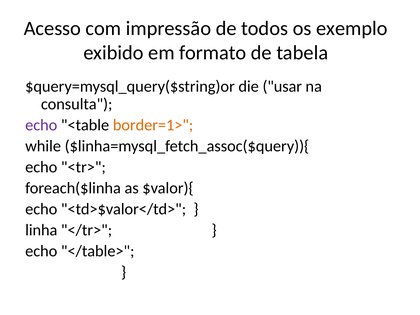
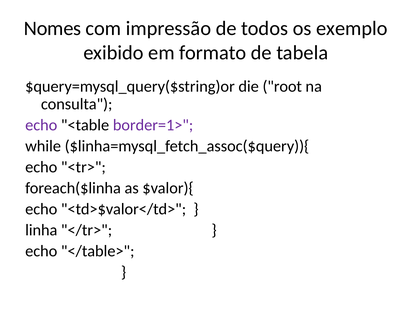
Acesso: Acesso -> Nomes (53, 28)
usar: usar -> root (282, 87)
border=1> colour: orange -> purple (153, 125)
